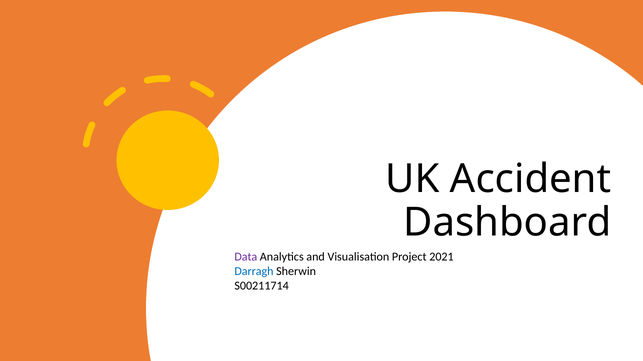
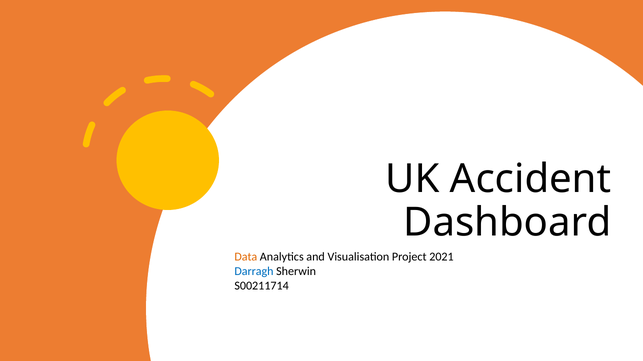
Data colour: purple -> orange (246, 257)
